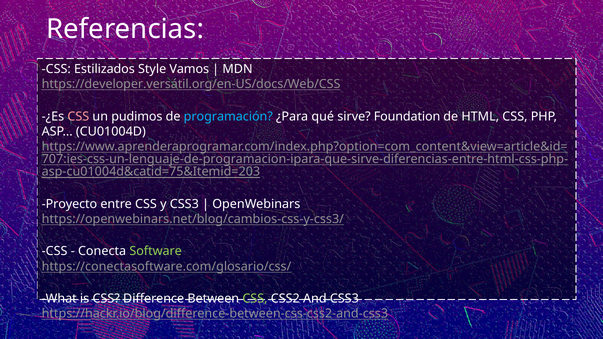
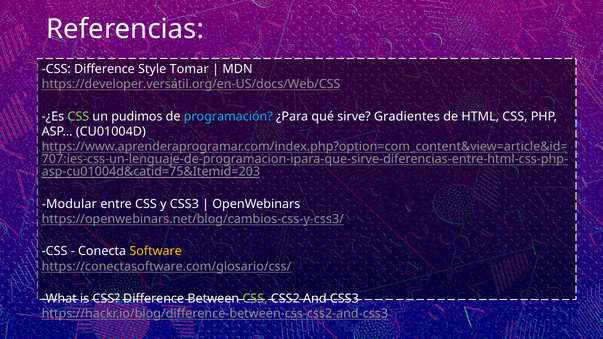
Estilizados: Estilizados -> Difference (104, 69)
Vamos: Vamos -> Tomar (189, 69)
CSS colour: pink -> light green (78, 117)
Foundation: Foundation -> Gradientes (407, 117)
Proyecto: Proyecto -> Modular (69, 204)
Software colour: light green -> yellow (156, 251)
